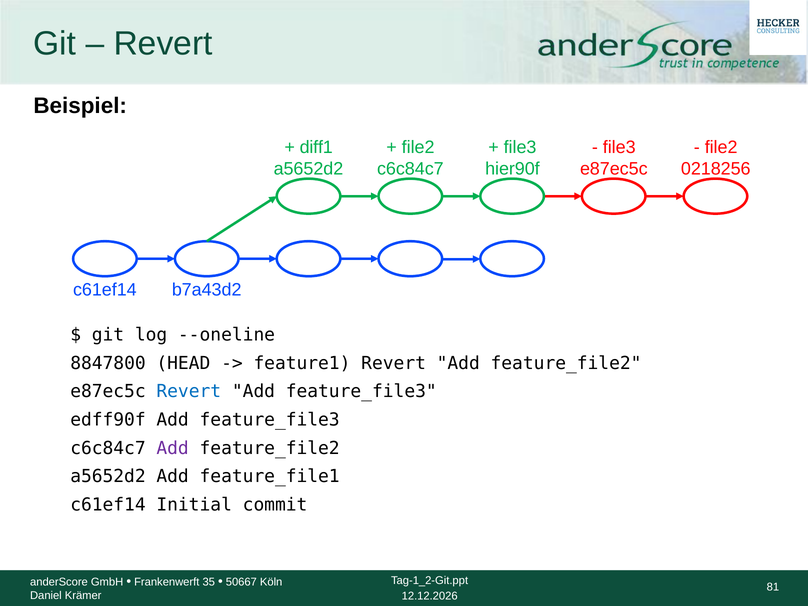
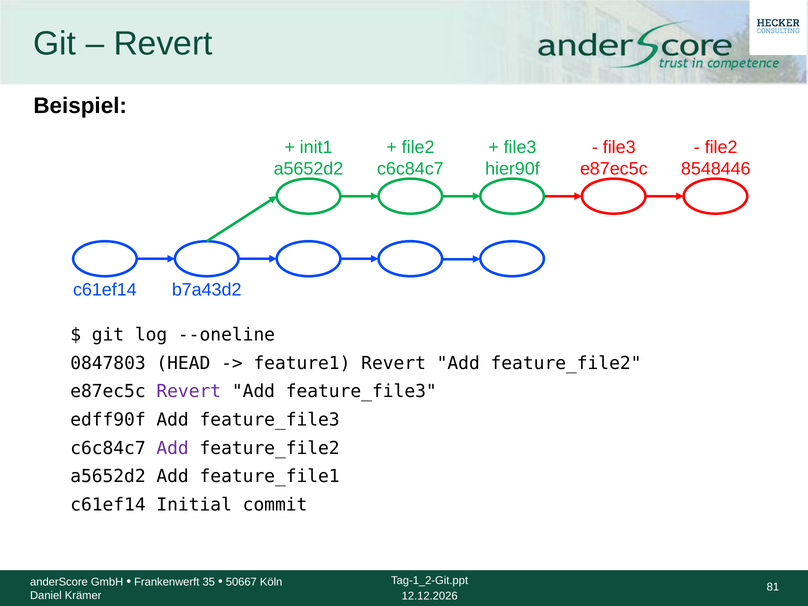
diff1: diff1 -> init1 (316, 147)
0218256: 0218256 -> 8548446 (716, 169)
8847800: 8847800 -> 0847803 (108, 363)
Revert colour: blue -> purple (189, 392)
